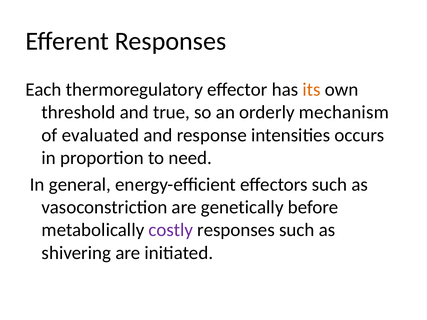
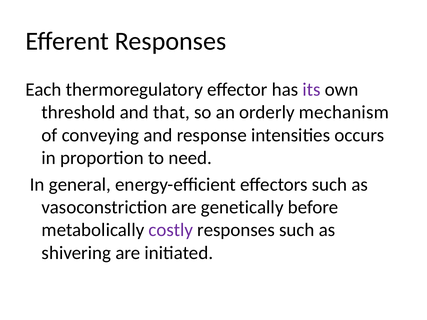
its colour: orange -> purple (312, 90)
true: true -> that (171, 112)
evaluated: evaluated -> conveying (100, 135)
